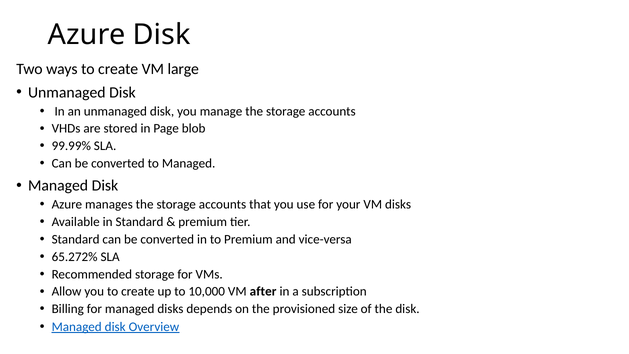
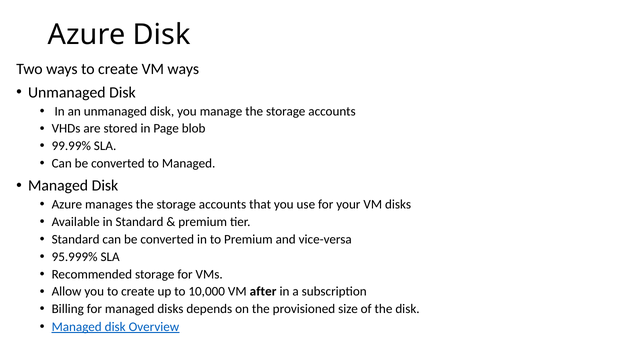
VM large: large -> ways (183, 69)
65.272%: 65.272% -> 95.999% (75, 257)
